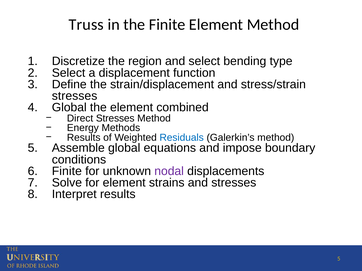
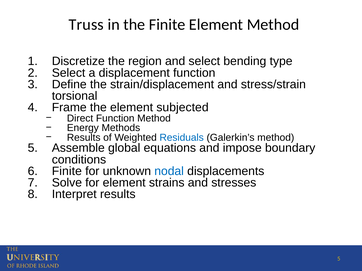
stresses: stresses -> torsional (75, 96)
Global: Global -> Frame (69, 108)
combined: combined -> subjected (182, 108)
Direct Stresses: Stresses -> Function (115, 118)
nodal colour: purple -> blue (169, 171)
